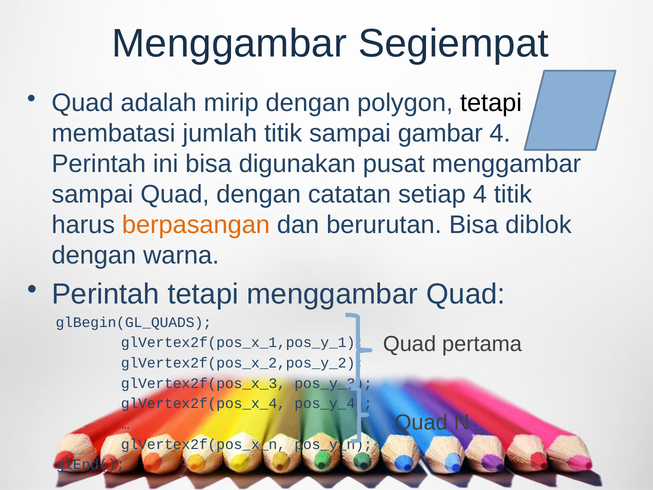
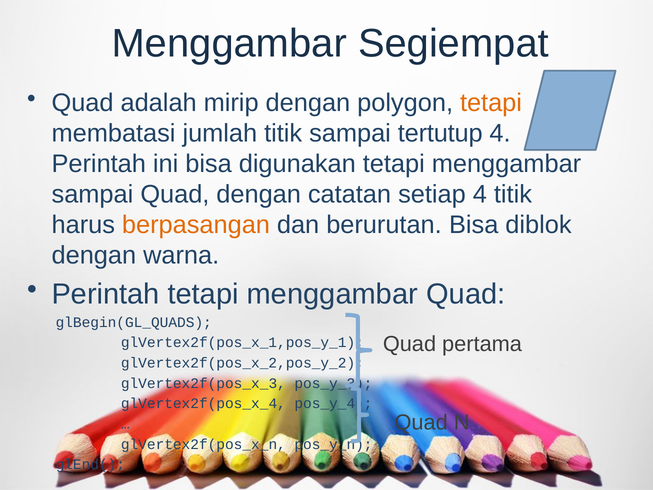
tetapi colour: black -> orange (491, 103)
gambar: gambar -> tertutup (440, 133)
digunakan pusat: pusat -> tetapi (394, 164)
